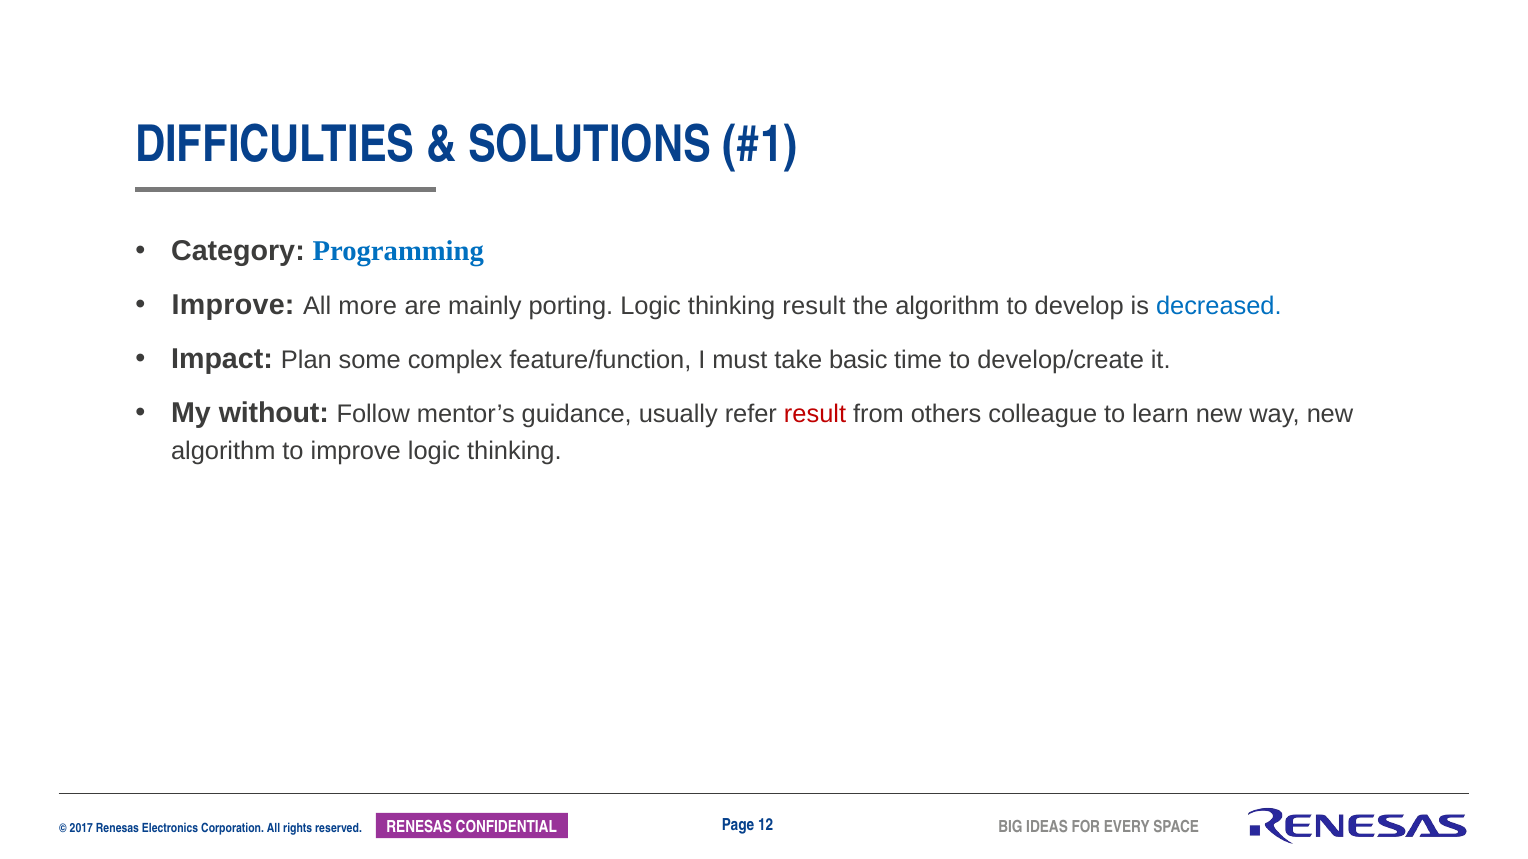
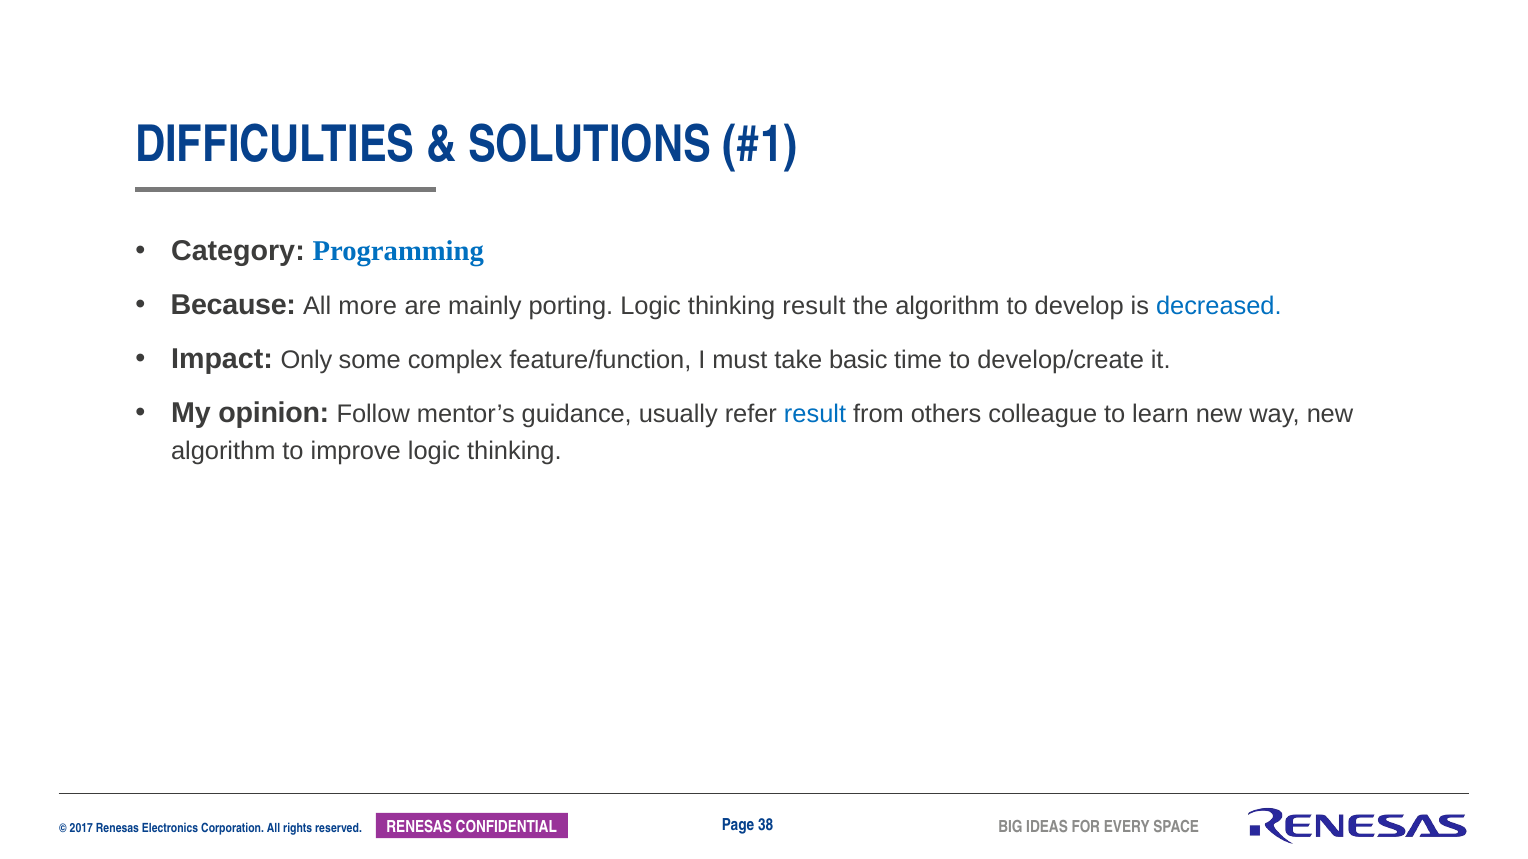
Improve: Improve -> Because (233, 306)
Plan: Plan -> Only (306, 361)
without: without -> opinion (274, 414)
result colour: red -> blue (815, 415)
12: 12 -> 38 (766, 825)
